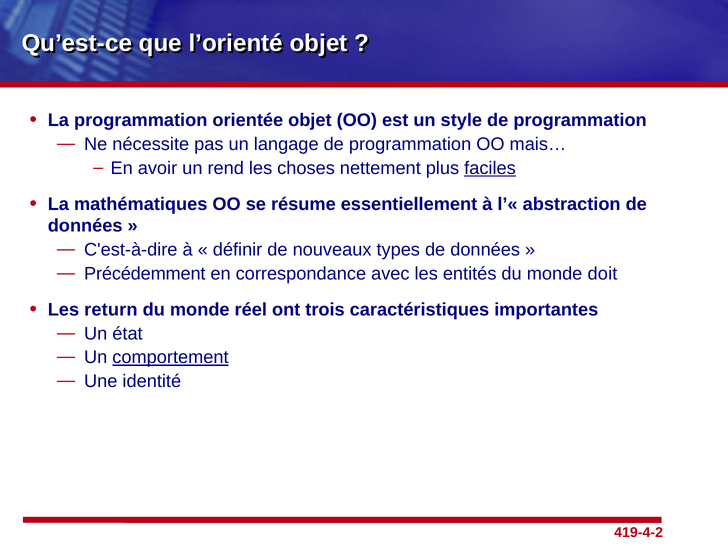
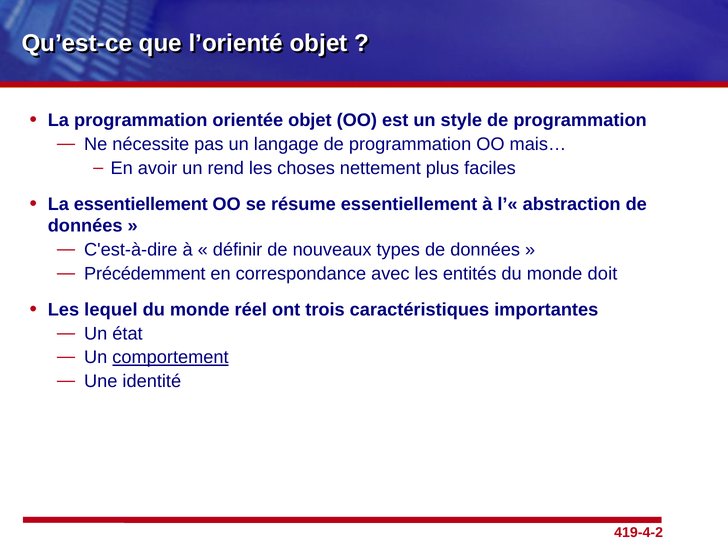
faciles underline: present -> none (490, 168)
La mathématiques: mathématiques -> essentiellement (141, 204)
return: return -> lequel (111, 310)
